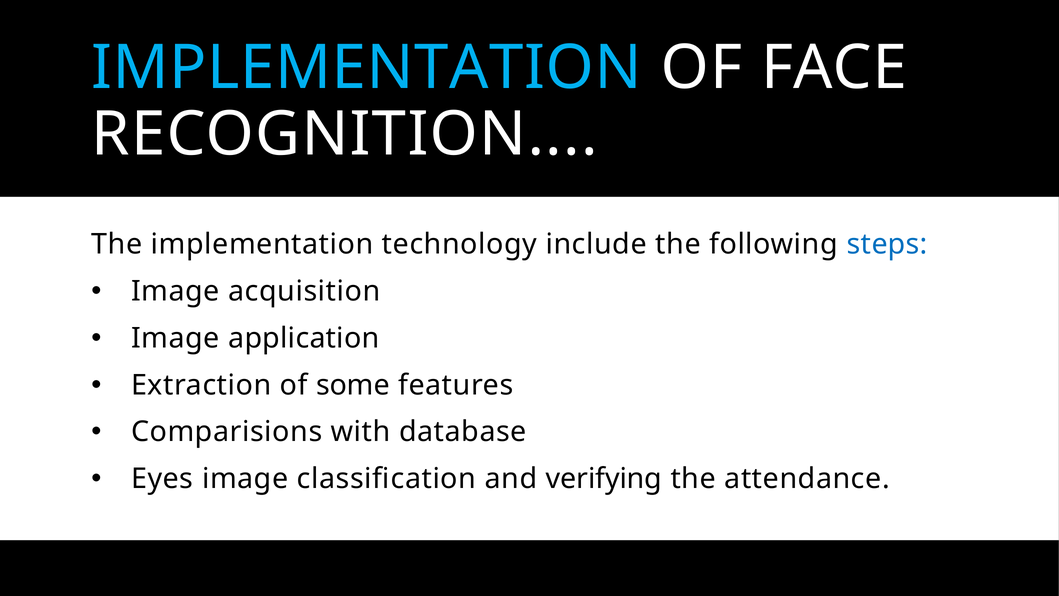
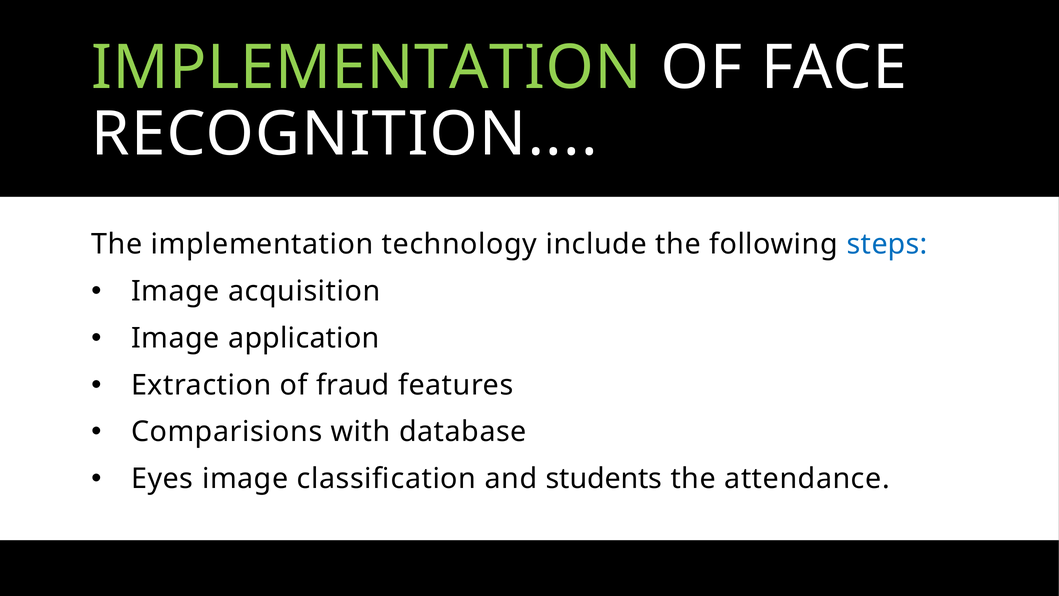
IMPLEMENTATION colour: light blue -> light green (367, 68)
some: some -> fraud (353, 385)
verifying: verifying -> students (604, 479)
